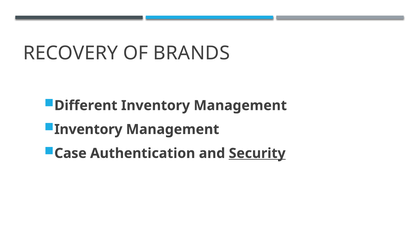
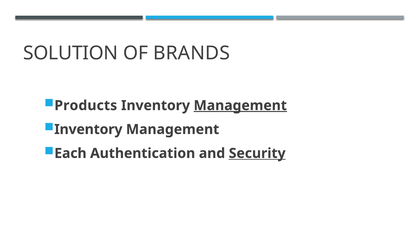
RECOVERY: RECOVERY -> SOLUTION (71, 53)
Different: Different -> Products (86, 105)
Management underline: none -> present (240, 105)
Case: Case -> Each (70, 153)
